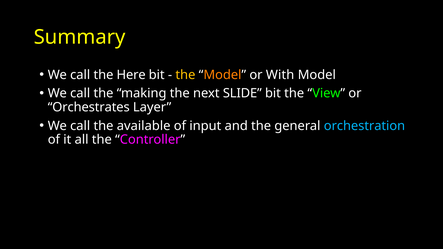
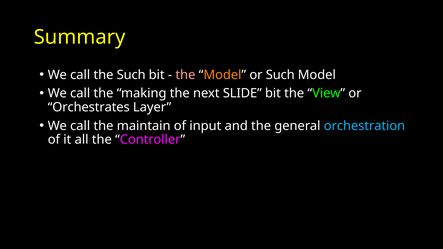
the Here: Here -> Such (131, 75)
the colour: yellow -> pink (185, 75)
or With: With -> Such (280, 75)
available: available -> maintain (144, 126)
